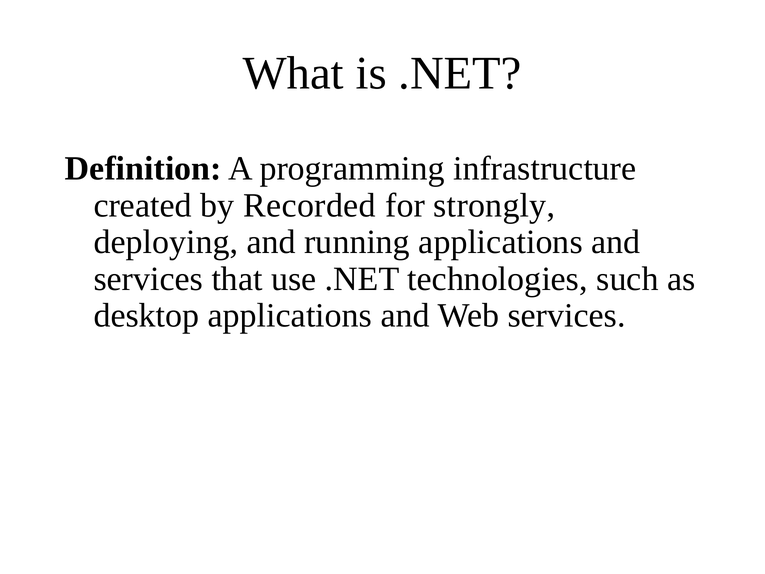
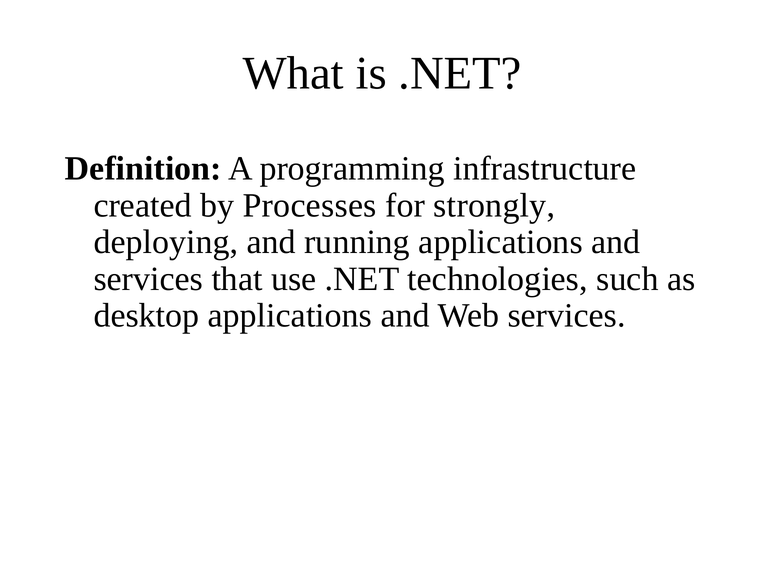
Recorded: Recorded -> Processes (310, 205)
